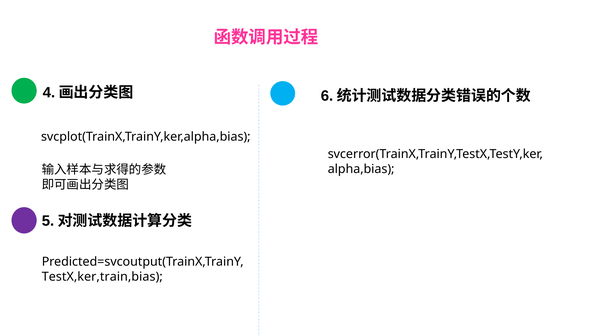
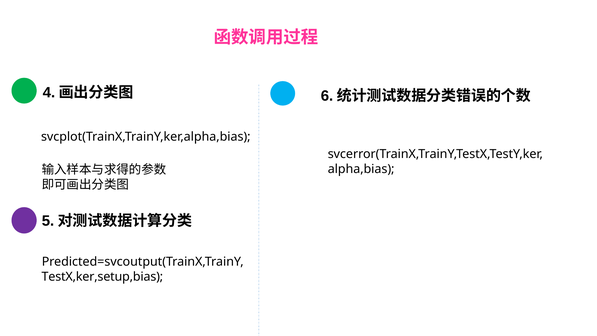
TestX,ker,train,bias: TestX,ker,train,bias -> TestX,ker,setup,bias (102, 277)
